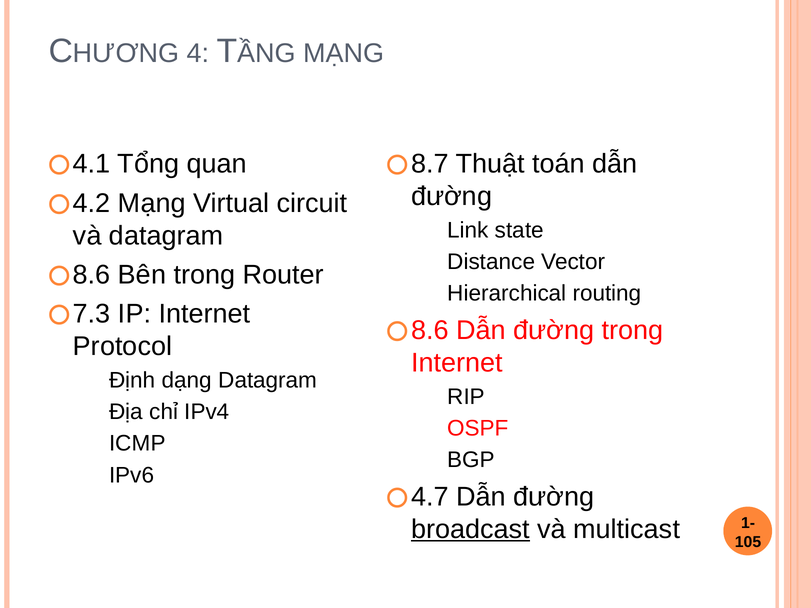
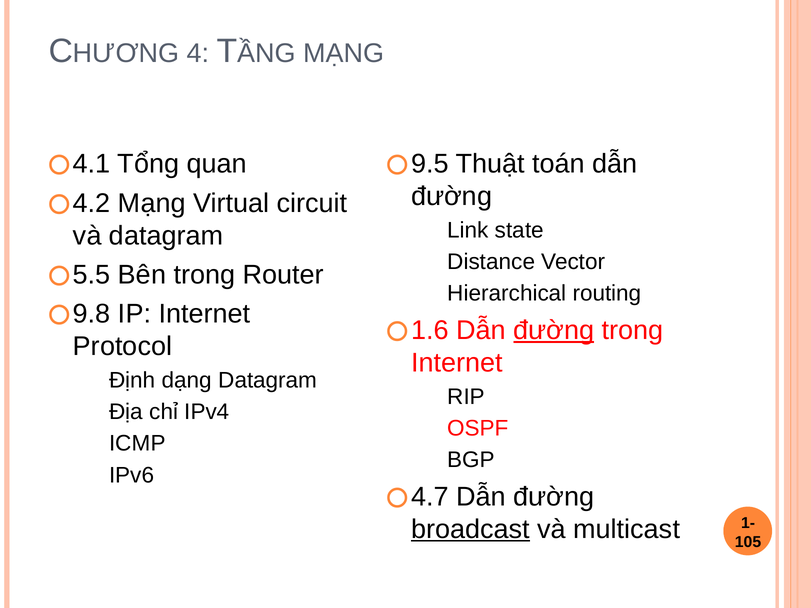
8.7: 8.7 -> 9.5 (430, 164)
8.6: 8.6 -> 5.5 (92, 275)
7.3: 7.3 -> 9.8 (92, 314)
8.6: 8.6 -> 1.6 (430, 330)
đường underline: none -> present (554, 330)
